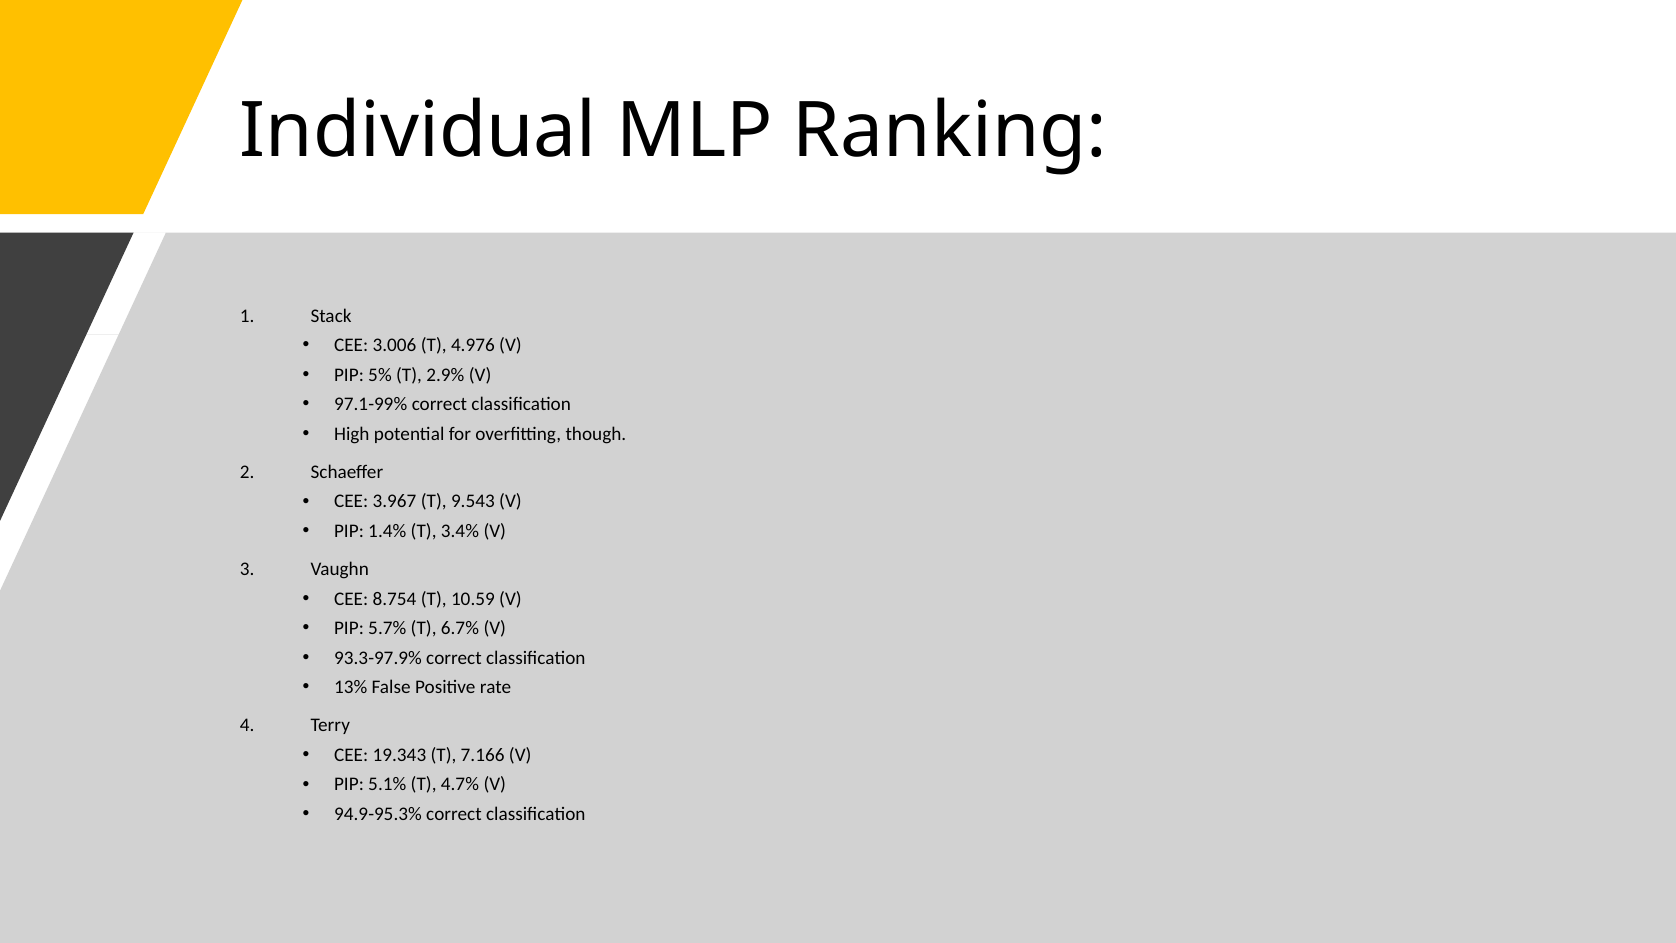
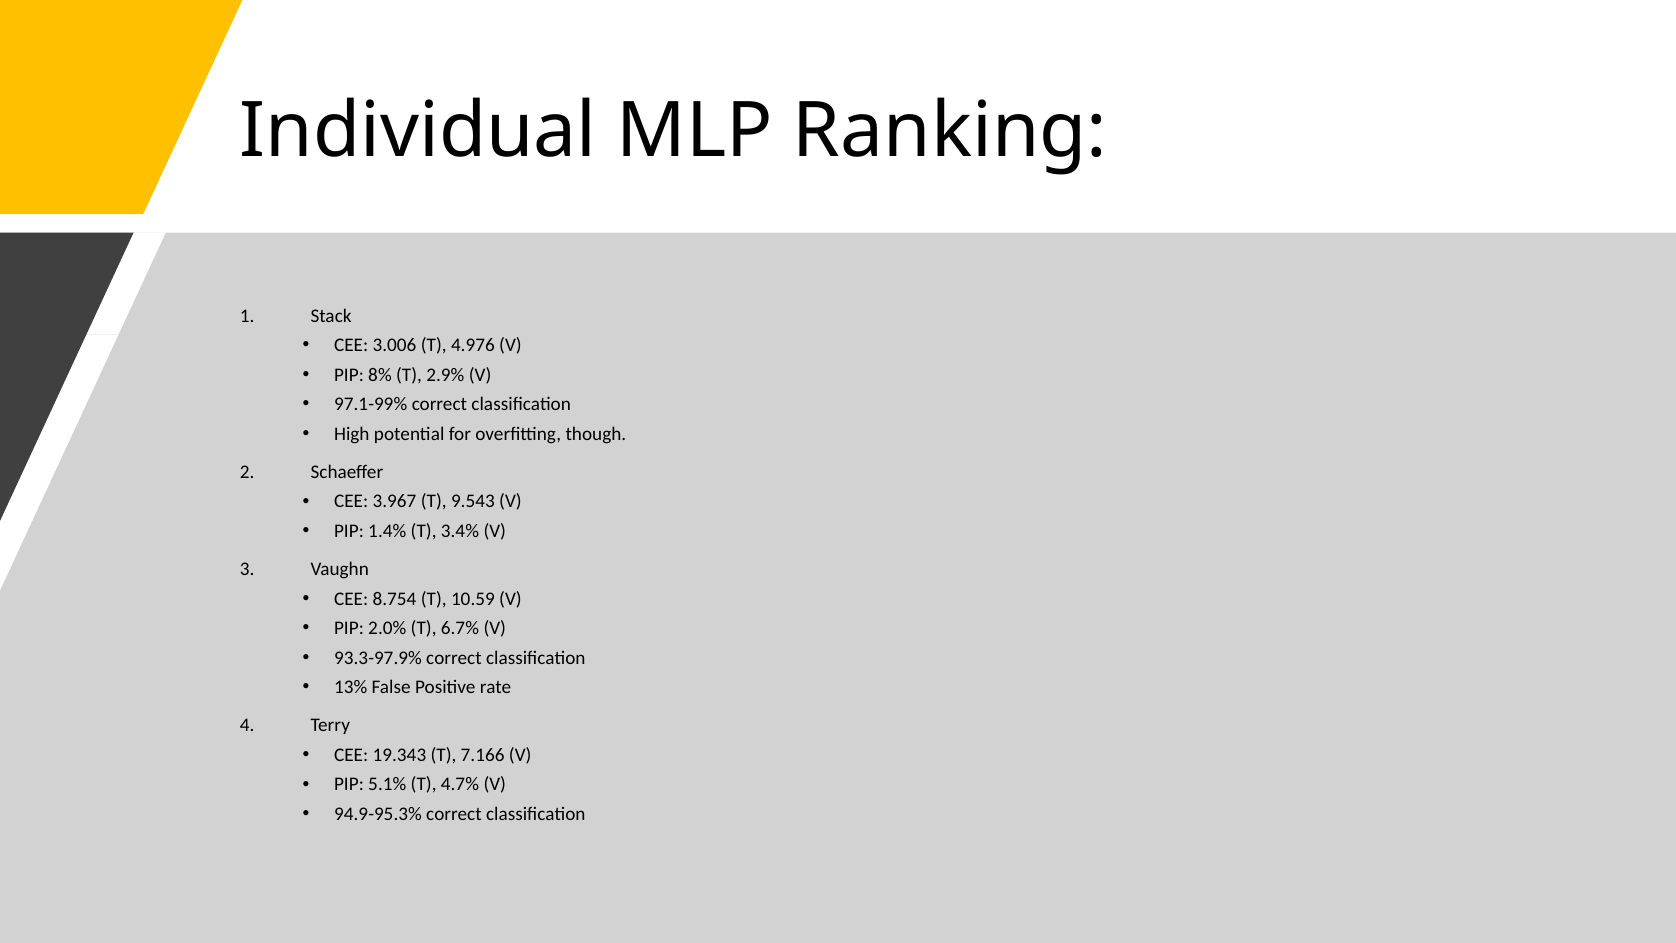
5%: 5% -> 8% (380, 375)
5.7%: 5.7% -> 2.0% (387, 628)
